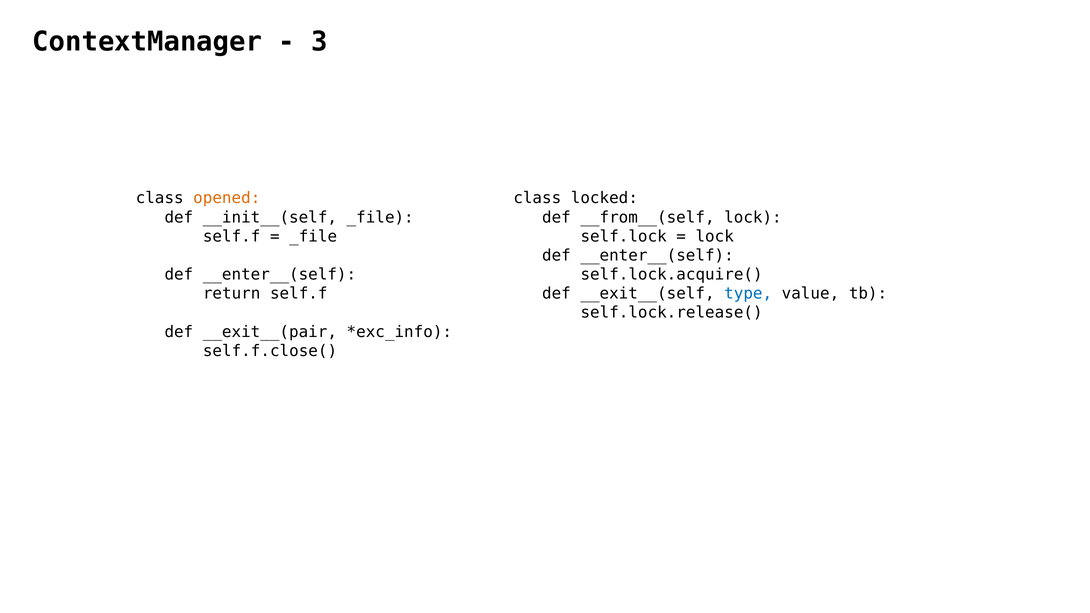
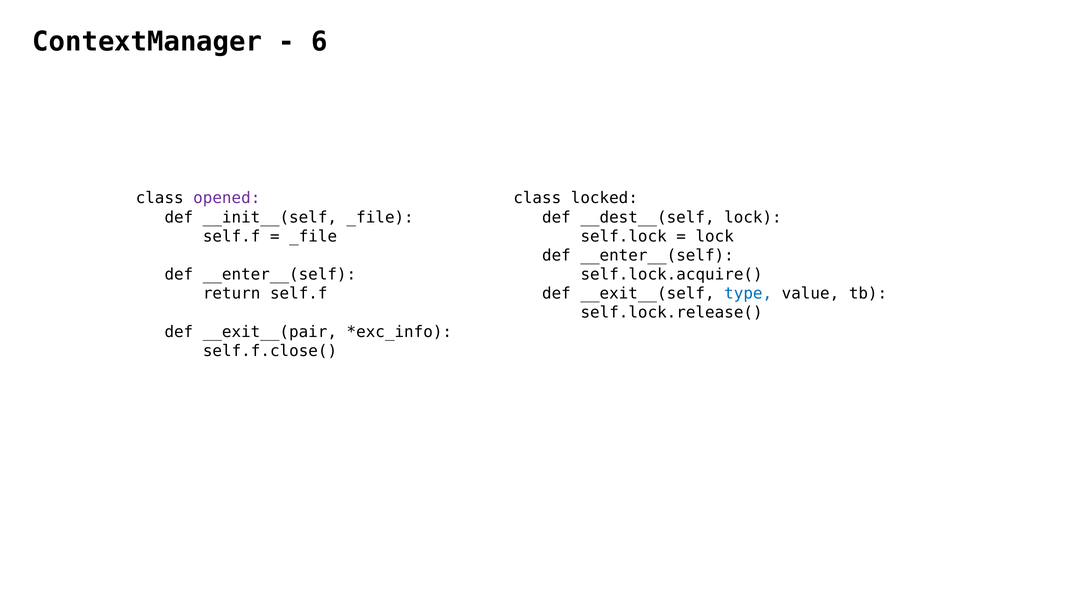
3: 3 -> 6 (319, 42)
opened colour: orange -> purple (227, 198)
__from__(self: __from__(self -> __dest__(self (647, 217)
